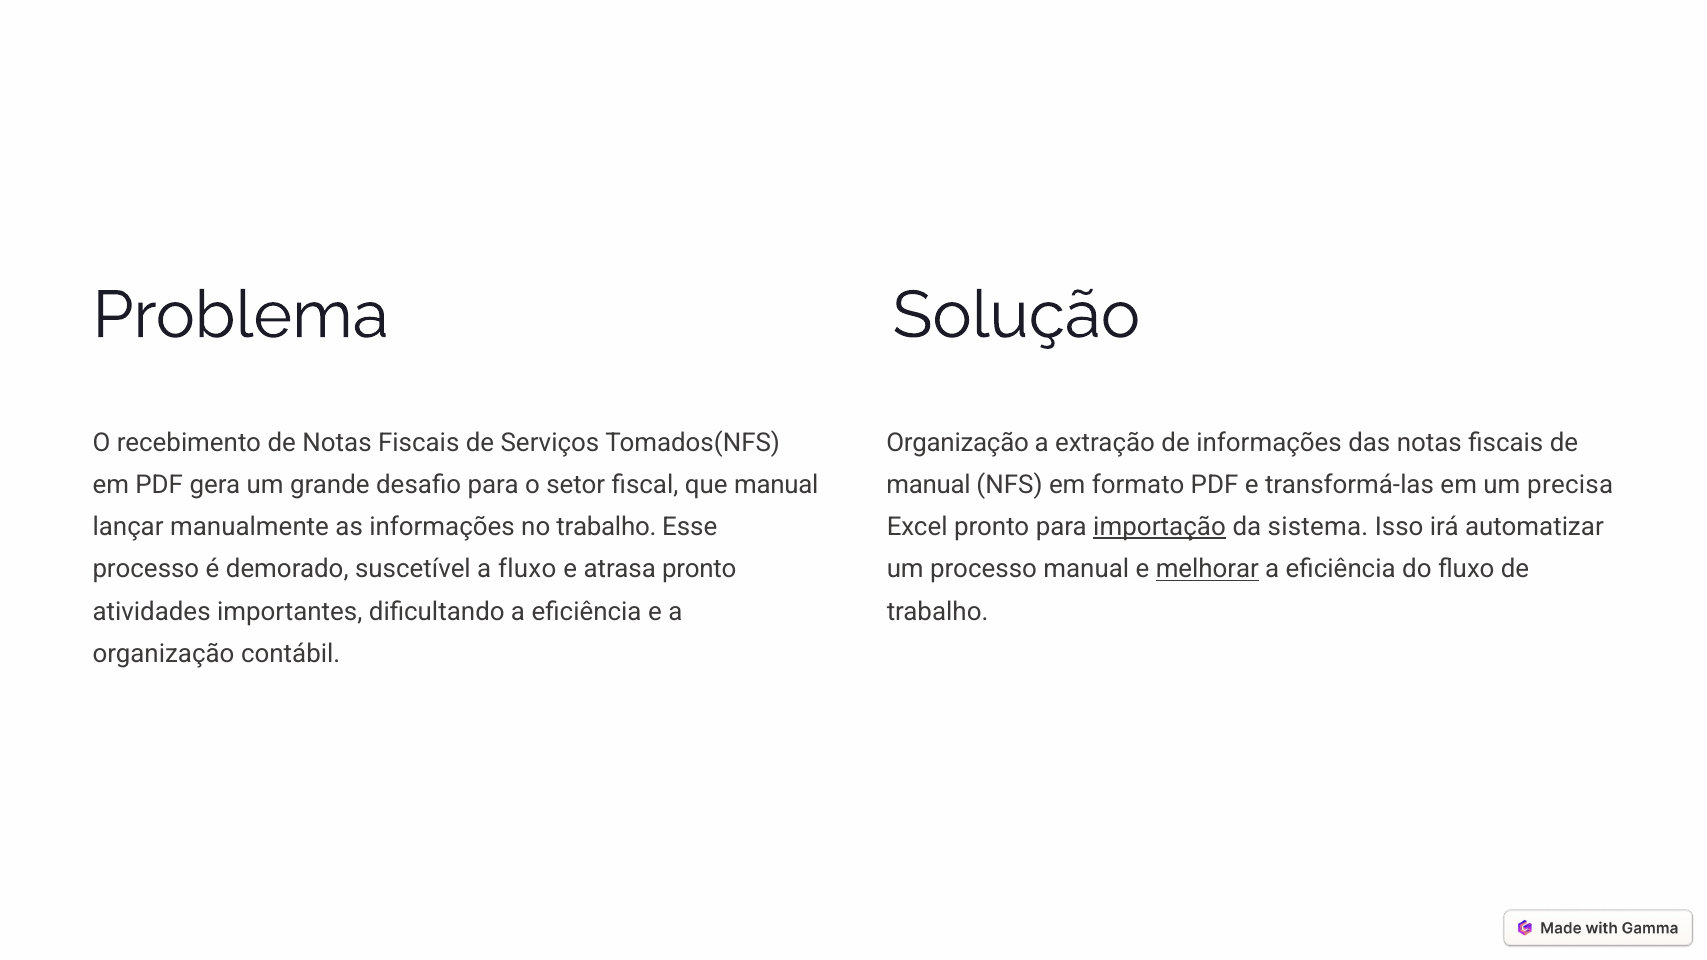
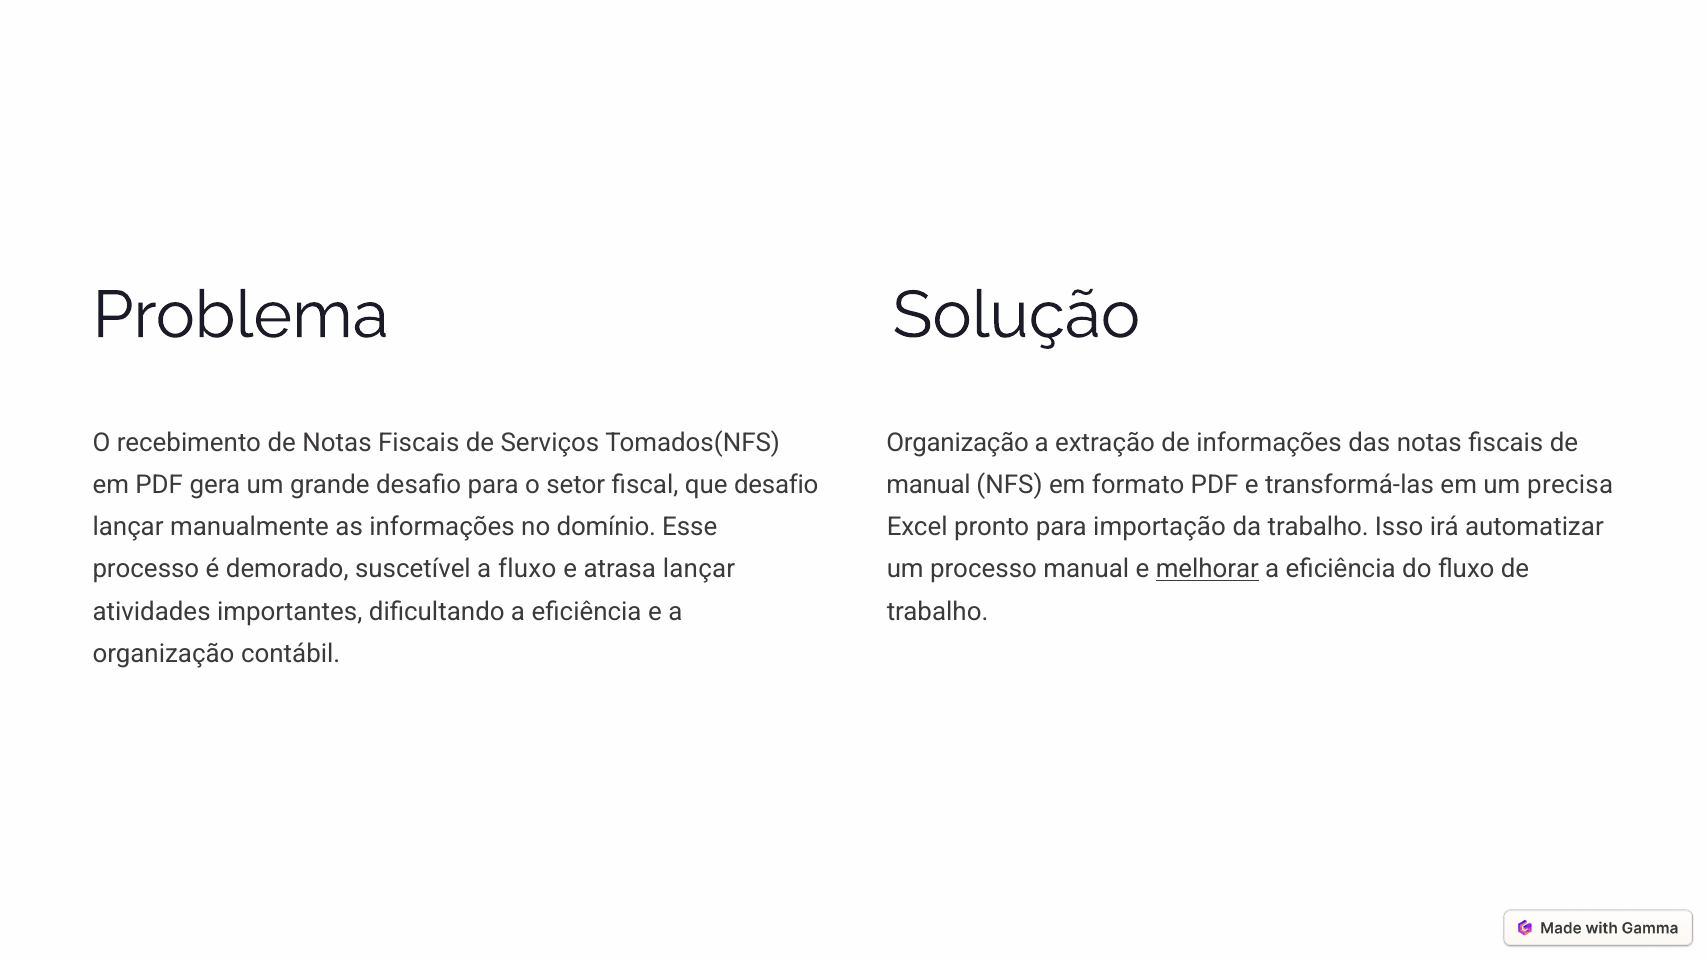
que manual: manual -> desafio (776, 485)
no trabalho: trabalho -> domínio (606, 527)
importação underline: present -> none (1160, 527)
da sistema: sistema -> trabalho (1318, 527)
atrasa pronto: pronto -> lançar (699, 569)
